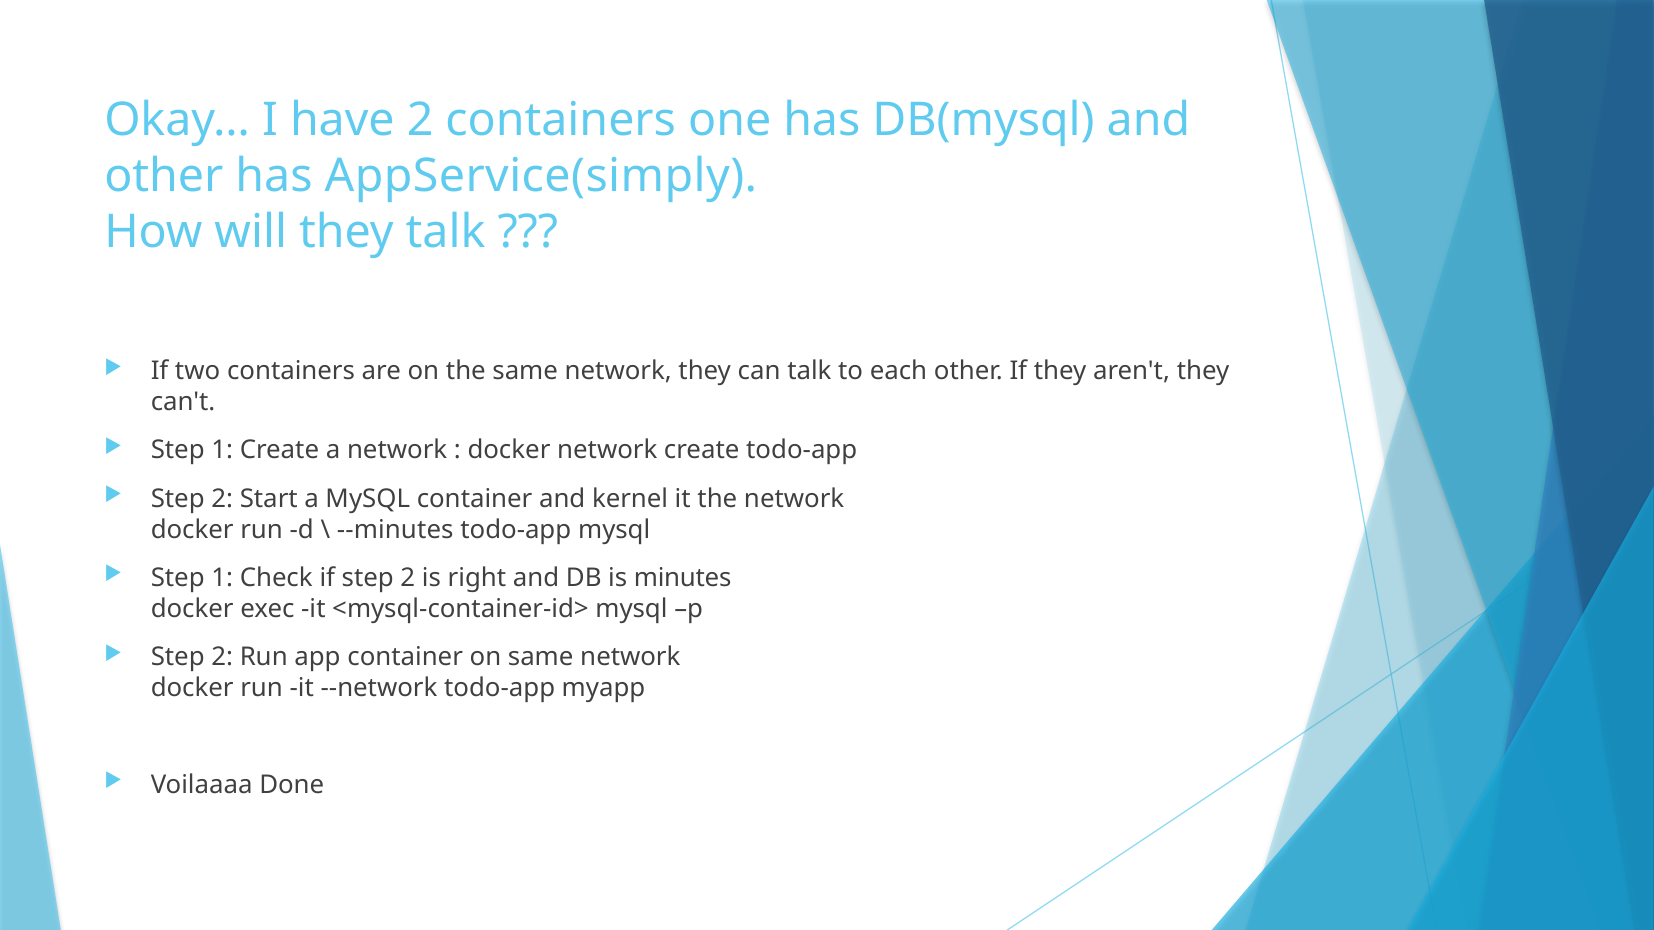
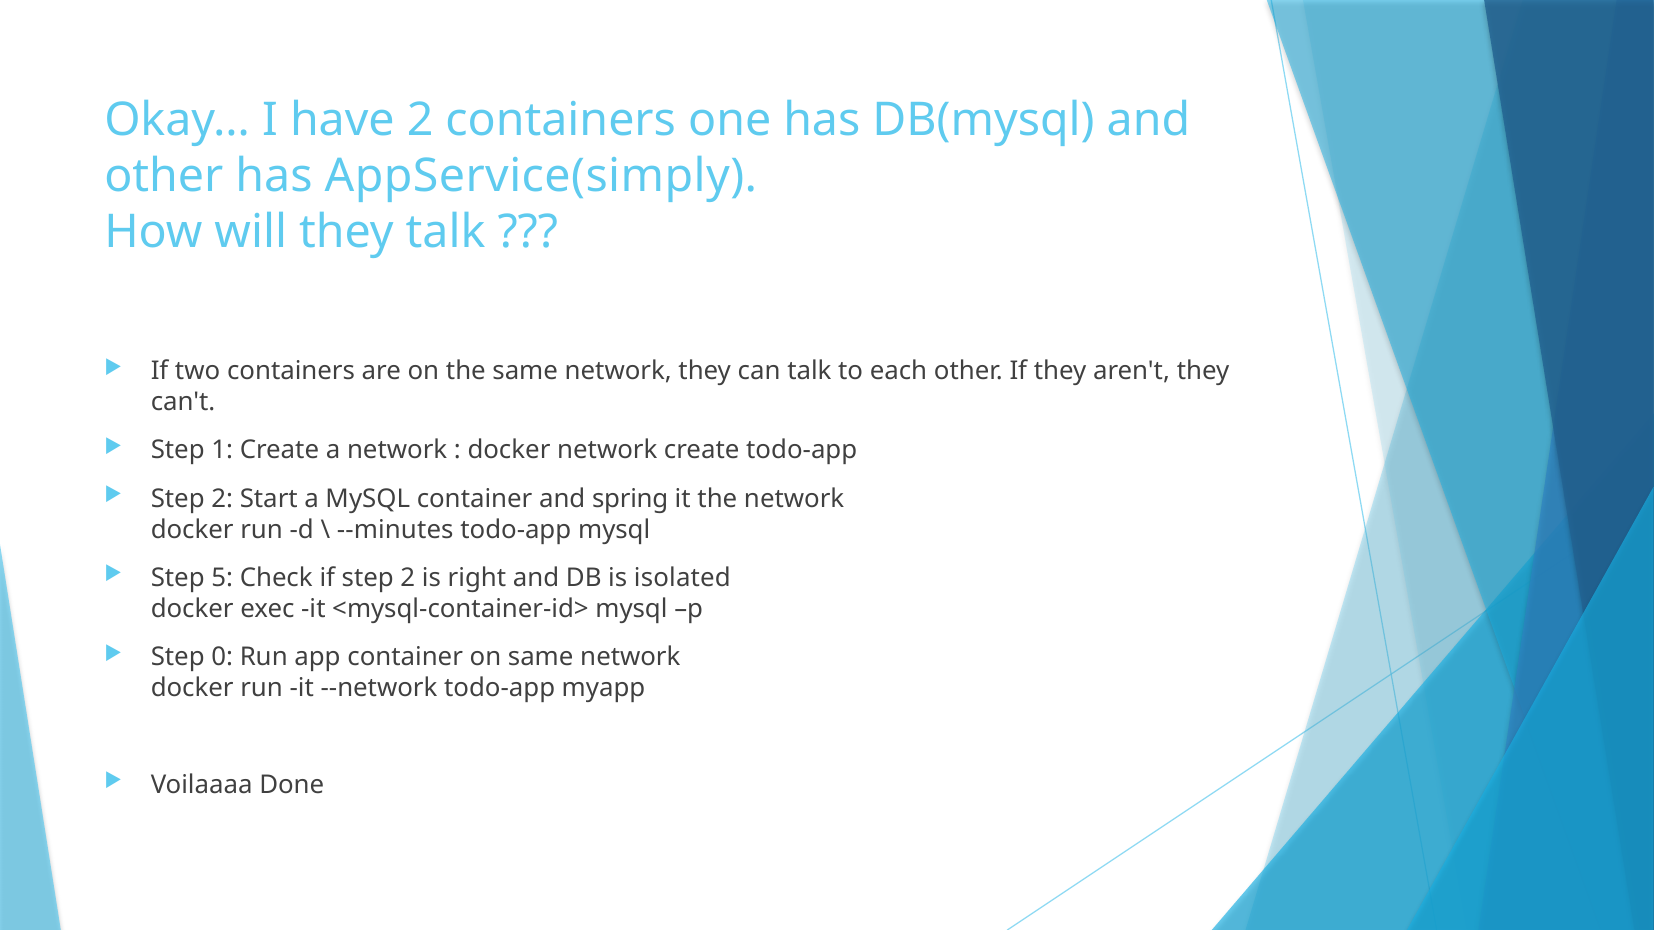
kernel: kernel -> spring (630, 499)
1: 1 -> 5 (222, 578)
minutes: minutes -> isolated (682, 578)
2: 2 -> 0 (222, 657)
